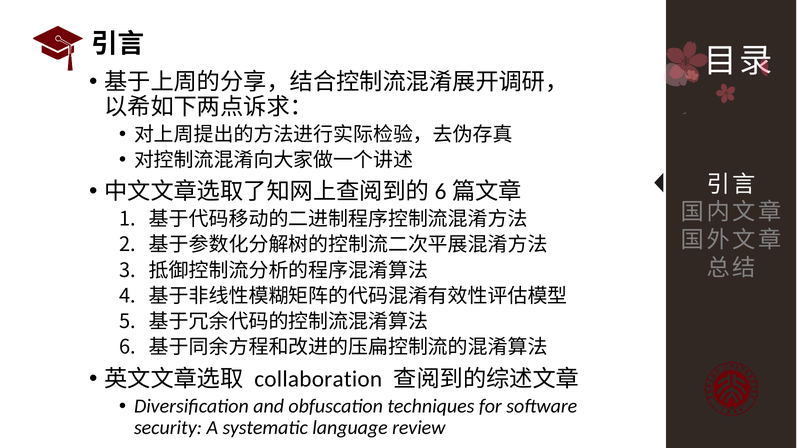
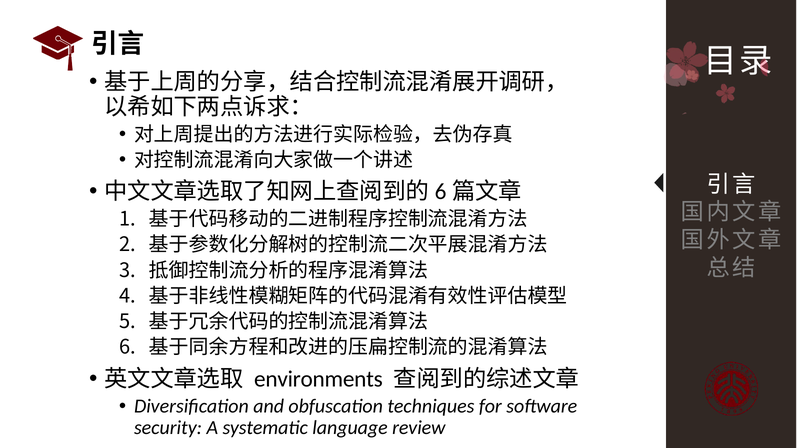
collaboration: collaboration -> environments (318, 379)
